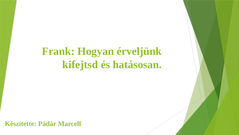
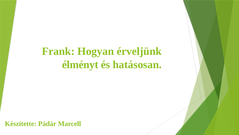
kifejtsd: kifejtsd -> élményt (80, 64)
